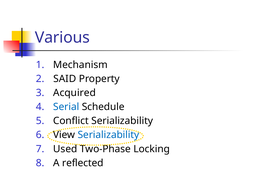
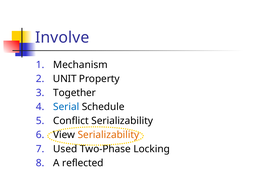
Various: Various -> Involve (62, 38)
SAID: SAID -> UNIT (65, 79)
Acquired: Acquired -> Together (75, 93)
Serializability colour: blue -> orange (108, 135)
